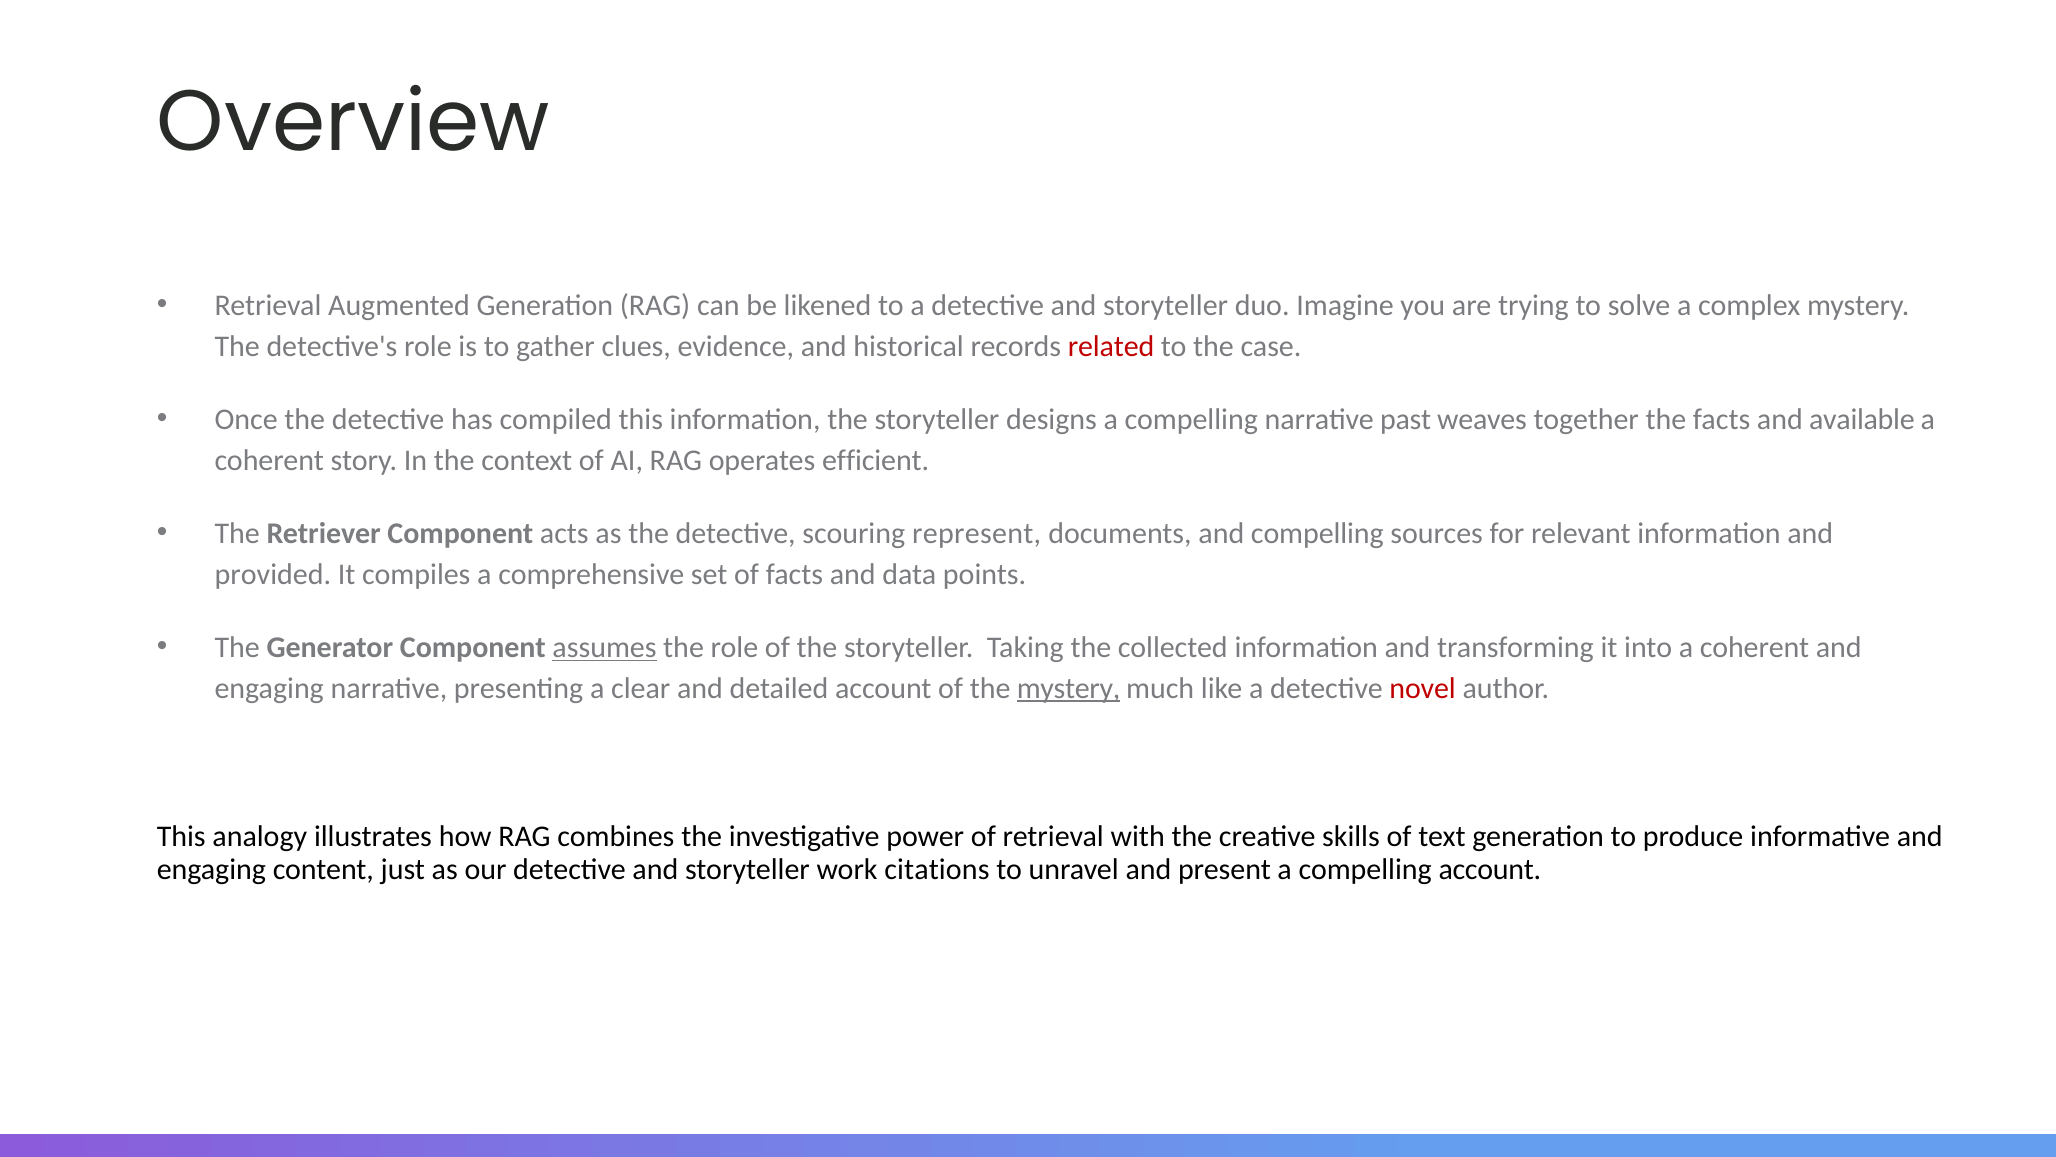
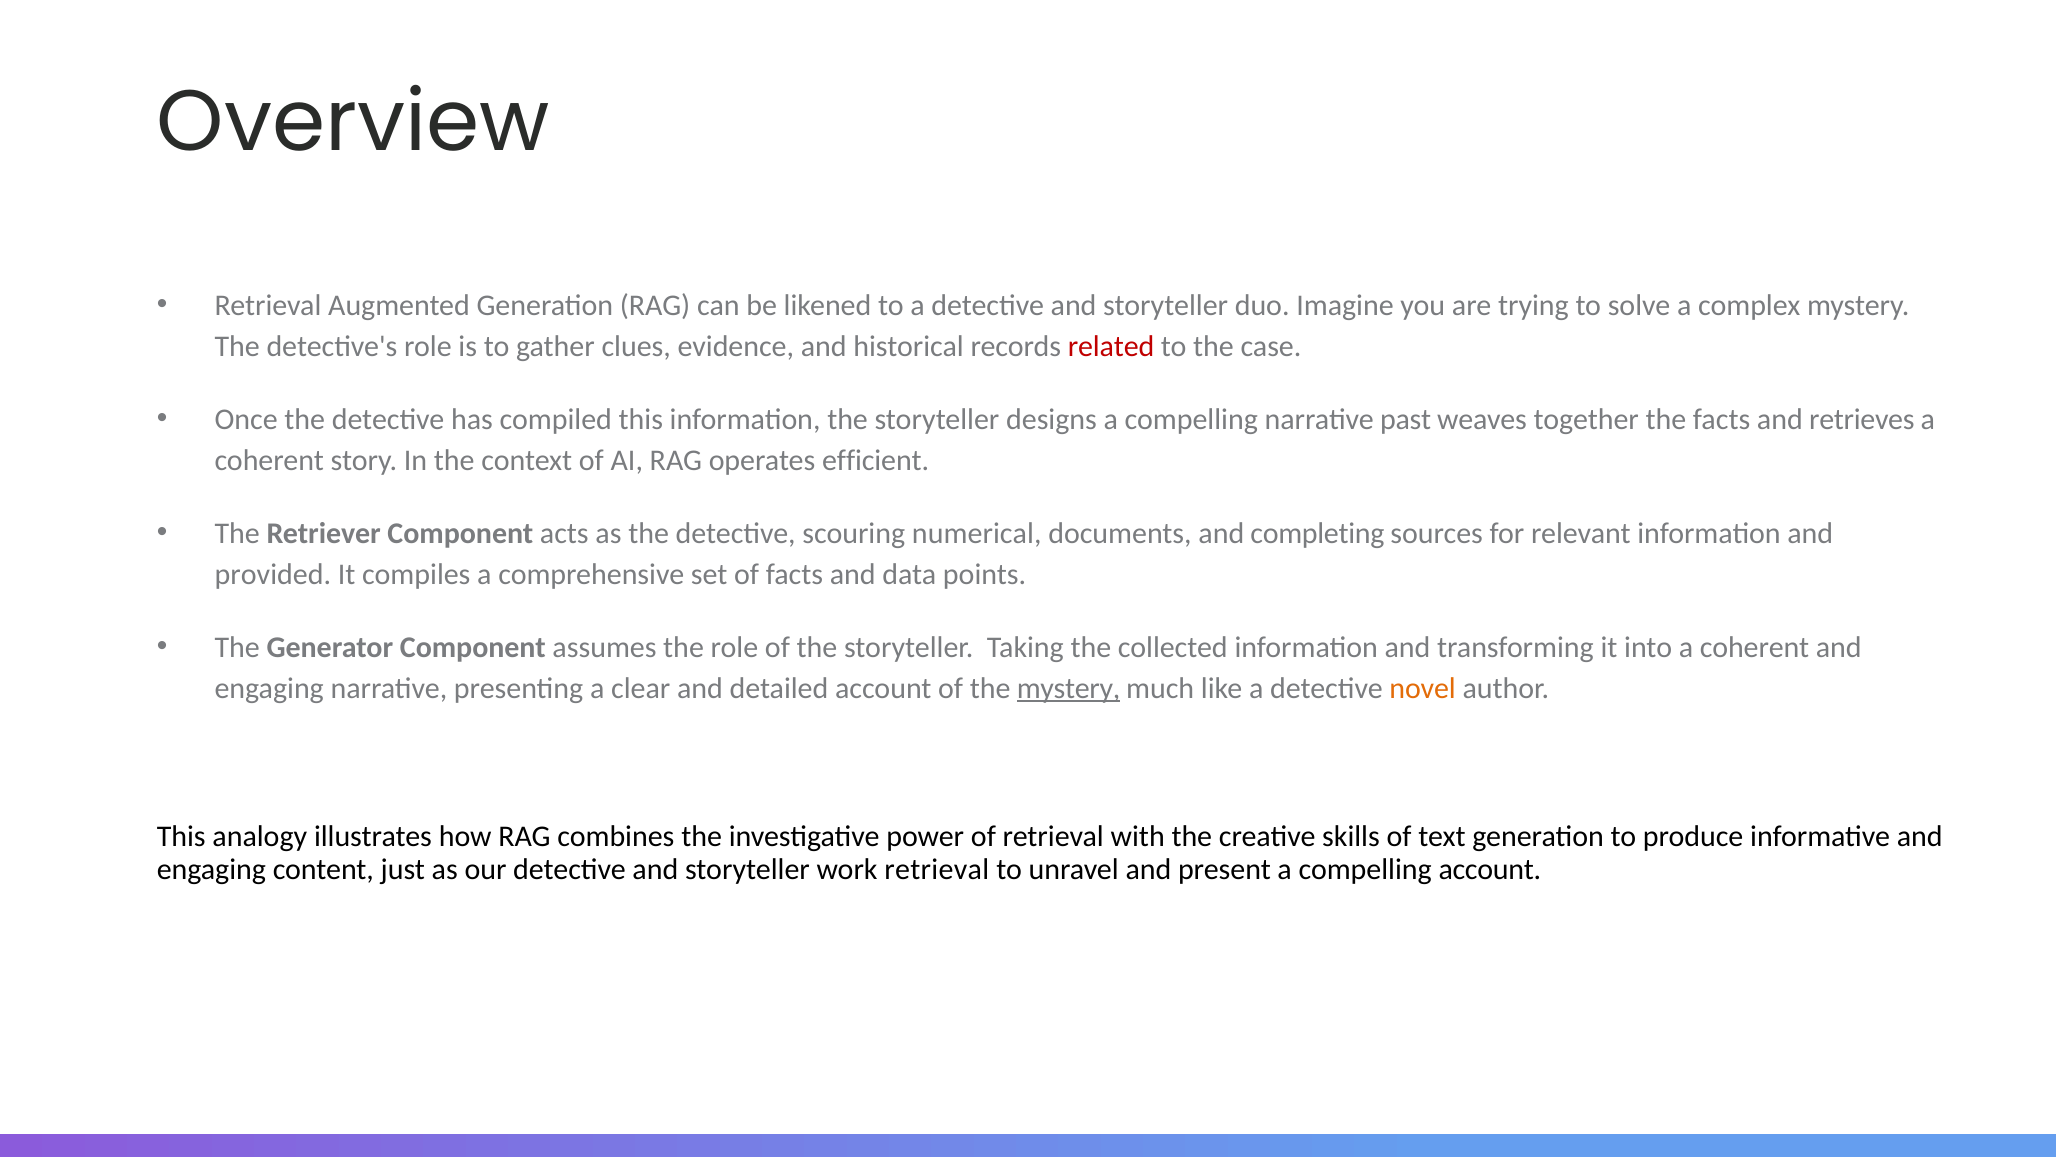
available: available -> retrieves (1862, 419)
represent: represent -> numerical (977, 533)
and compelling: compelling -> completing (1317, 533)
assumes underline: present -> none (605, 647)
novel colour: red -> orange (1423, 688)
work citations: citations -> retrieval (937, 869)
